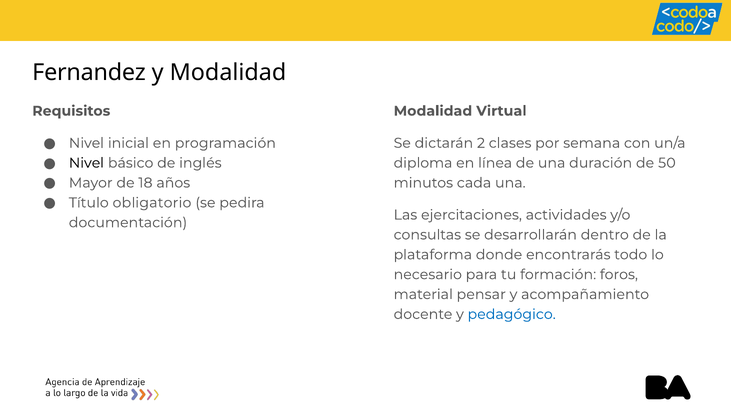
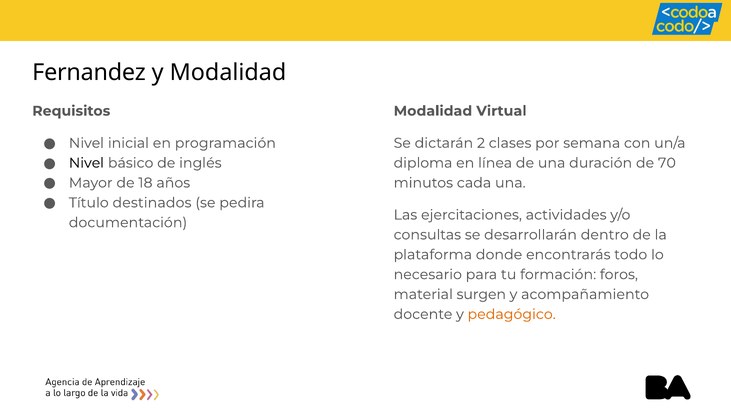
50: 50 -> 70 (667, 163)
obligatorio: obligatorio -> destinados (152, 203)
pensar: pensar -> surgen (481, 295)
pedagógico colour: blue -> orange (512, 314)
